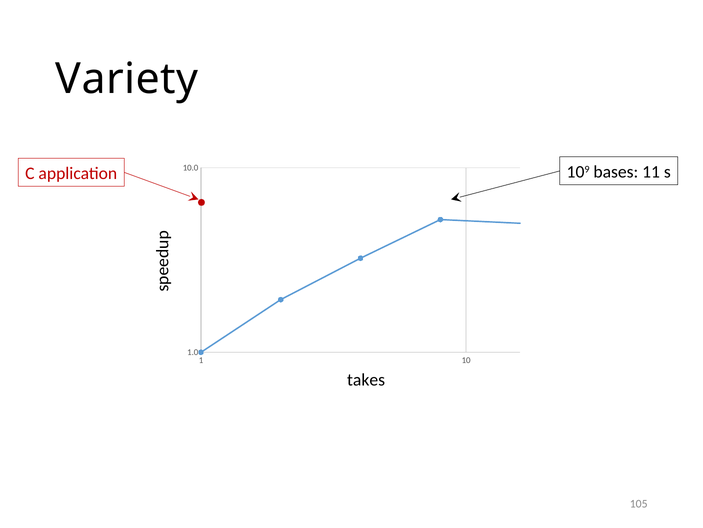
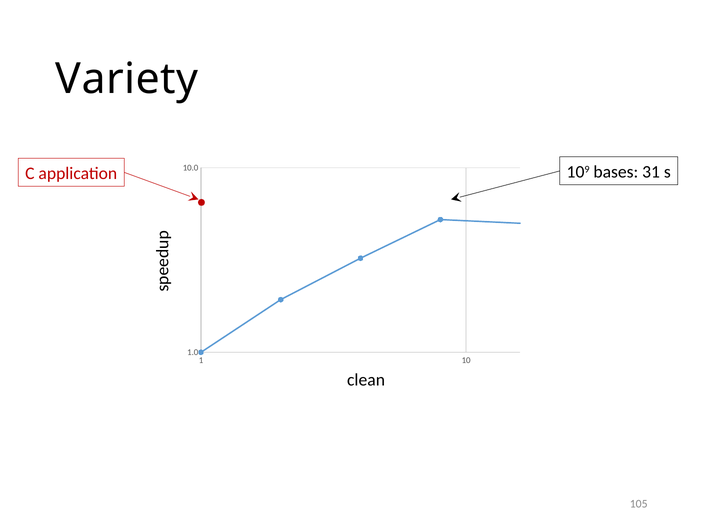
11: 11 -> 31 (651, 172)
takes: takes -> clean (366, 379)
